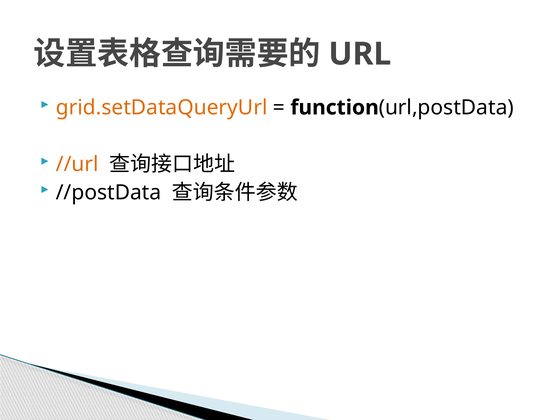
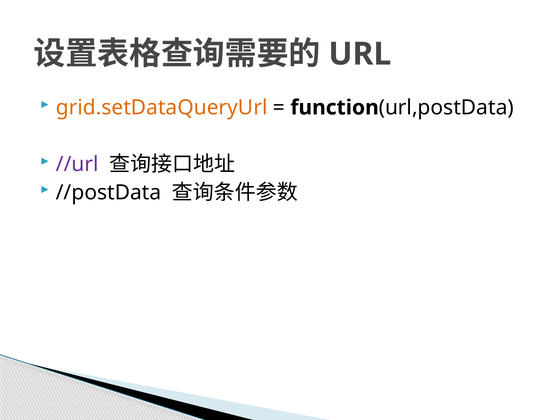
//url colour: orange -> purple (77, 164)
